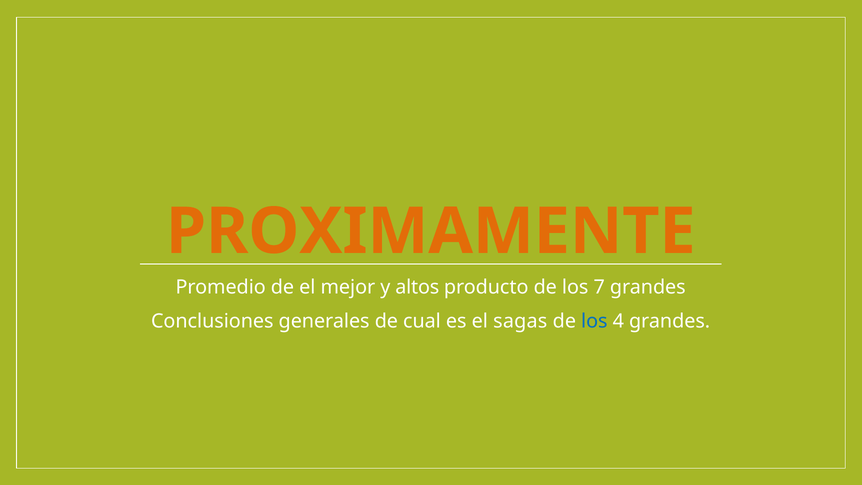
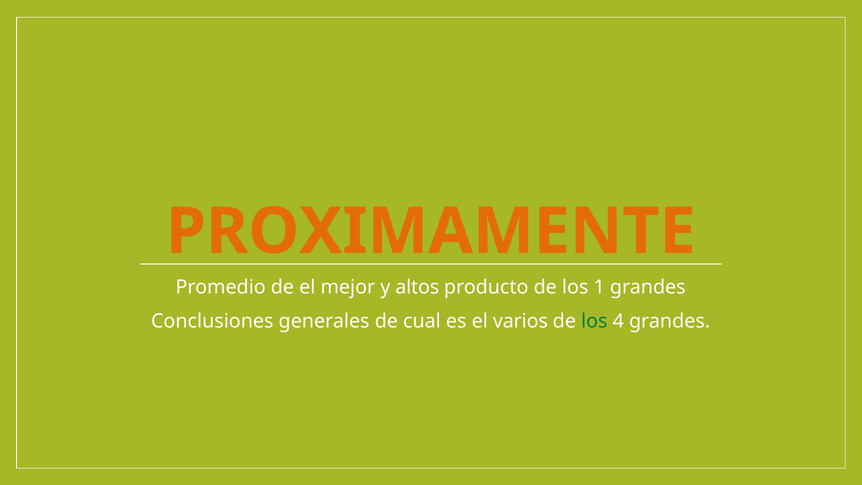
7: 7 -> 1 (599, 287)
sagas: sagas -> varios (520, 321)
los colour: blue -> green (594, 321)
